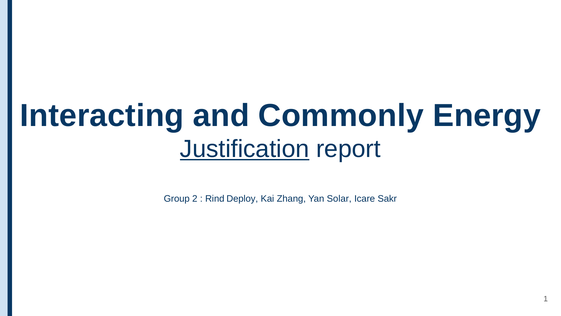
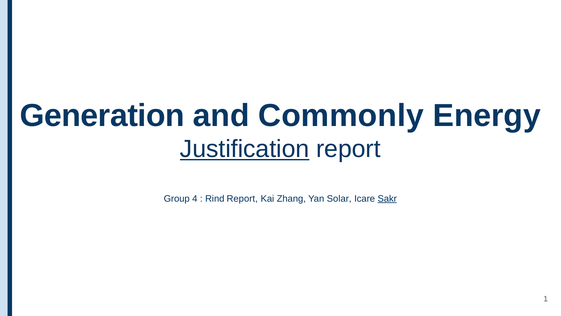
Interacting: Interacting -> Generation (102, 115)
2: 2 -> 4 (195, 198)
Rind Deploy: Deploy -> Report (242, 198)
Sakr underline: none -> present (387, 198)
